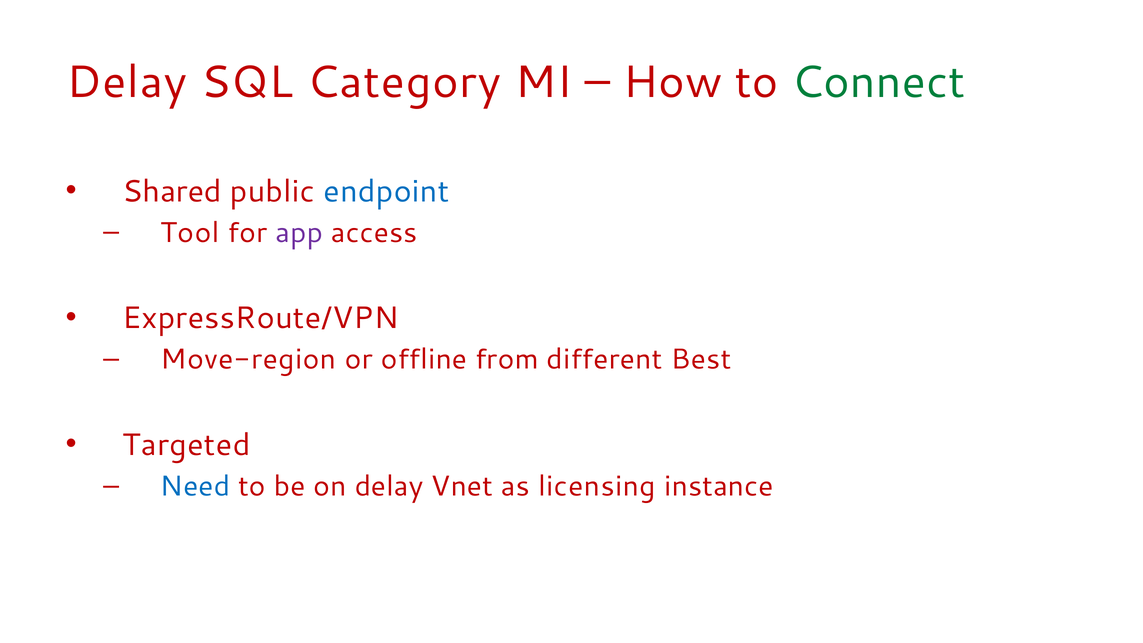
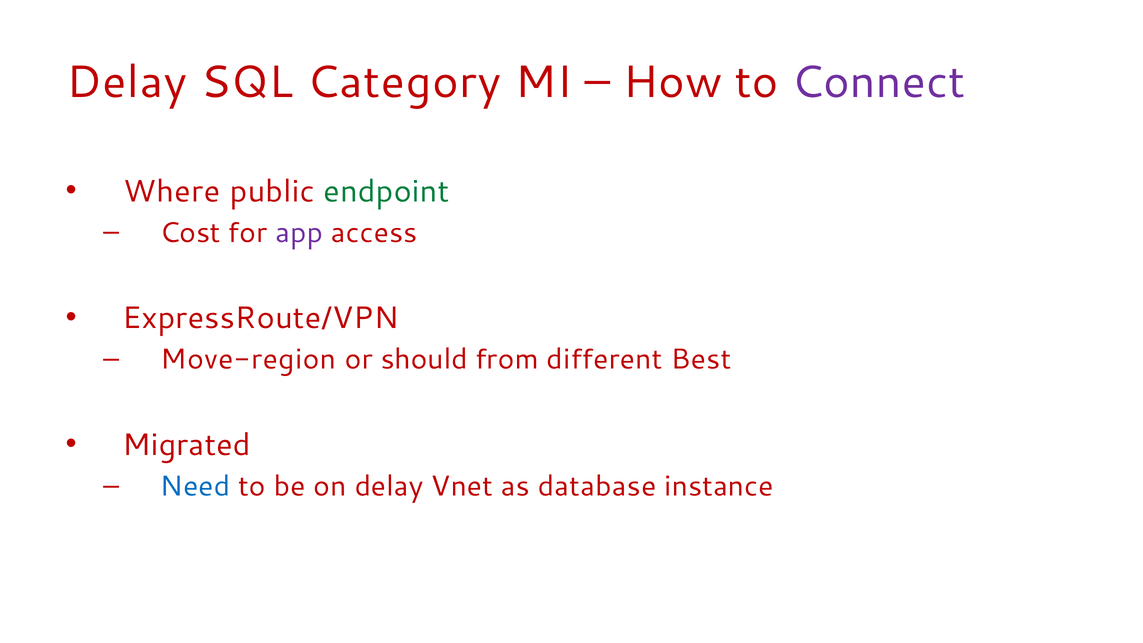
Connect colour: green -> purple (878, 83)
Shared: Shared -> Where (172, 191)
endpoint colour: blue -> green (386, 191)
Tool: Tool -> Cost (190, 233)
offline: offline -> should (424, 360)
Targeted: Targeted -> Migrated (187, 445)
licensing: licensing -> database (597, 486)
